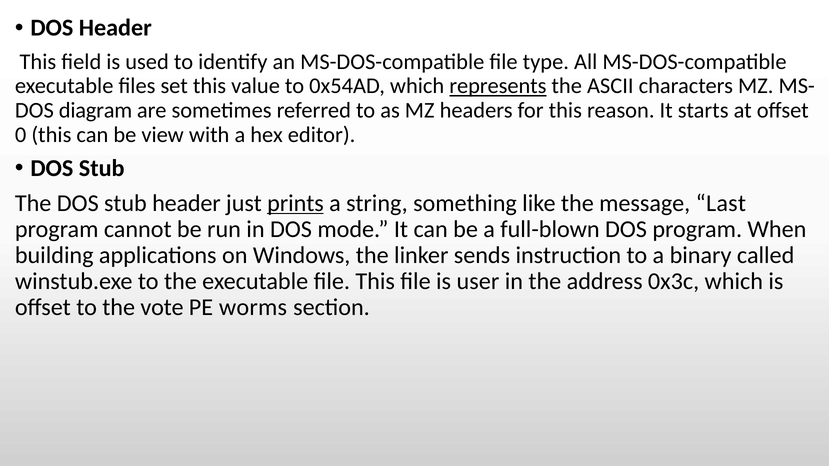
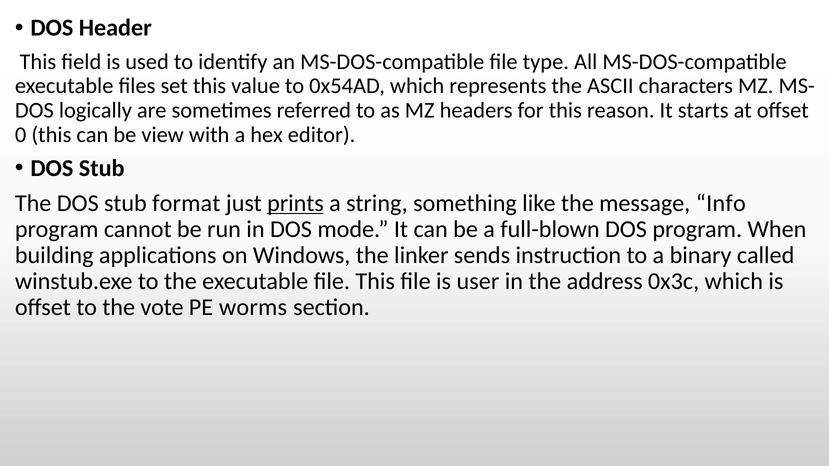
represents underline: present -> none (498, 86)
diagram: diagram -> logically (95, 110)
stub header: header -> format (186, 203)
Last: Last -> Info (721, 203)
